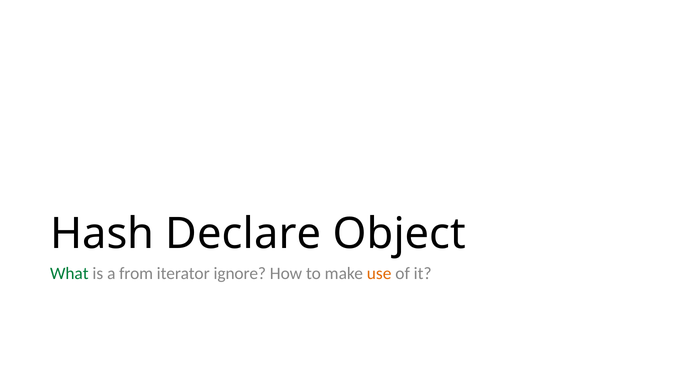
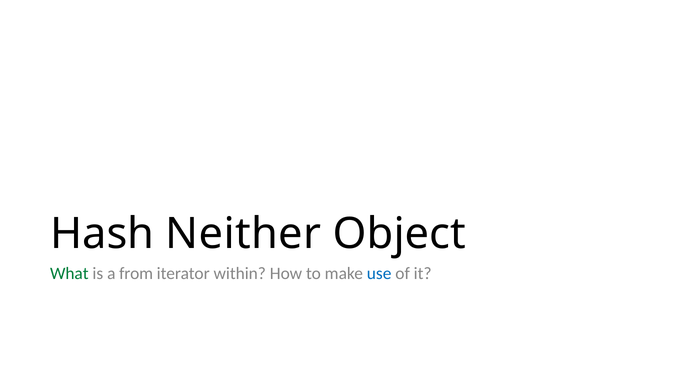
Declare: Declare -> Neither (243, 234)
ignore: ignore -> within (240, 273)
use colour: orange -> blue (379, 273)
